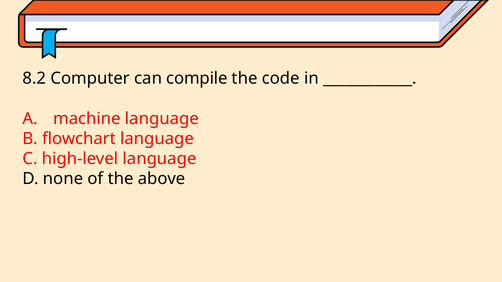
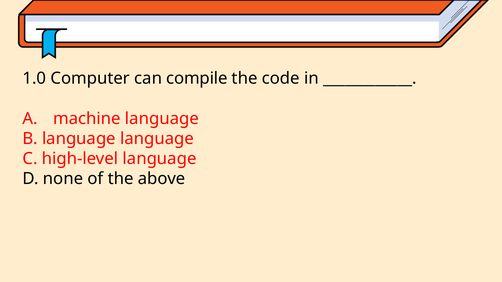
8.2: 8.2 -> 1.0 (34, 79)
B flowchart: flowchart -> language (79, 139)
